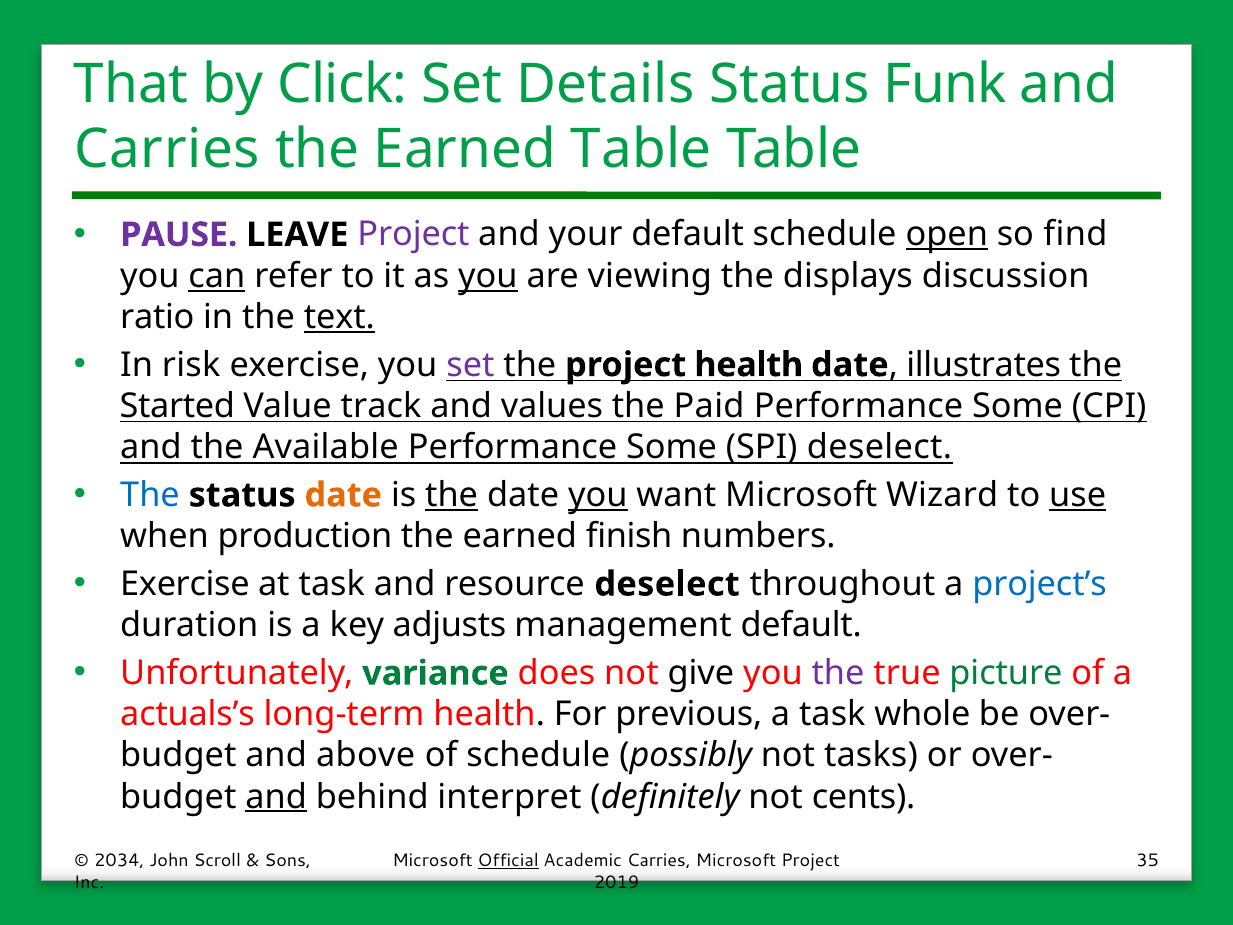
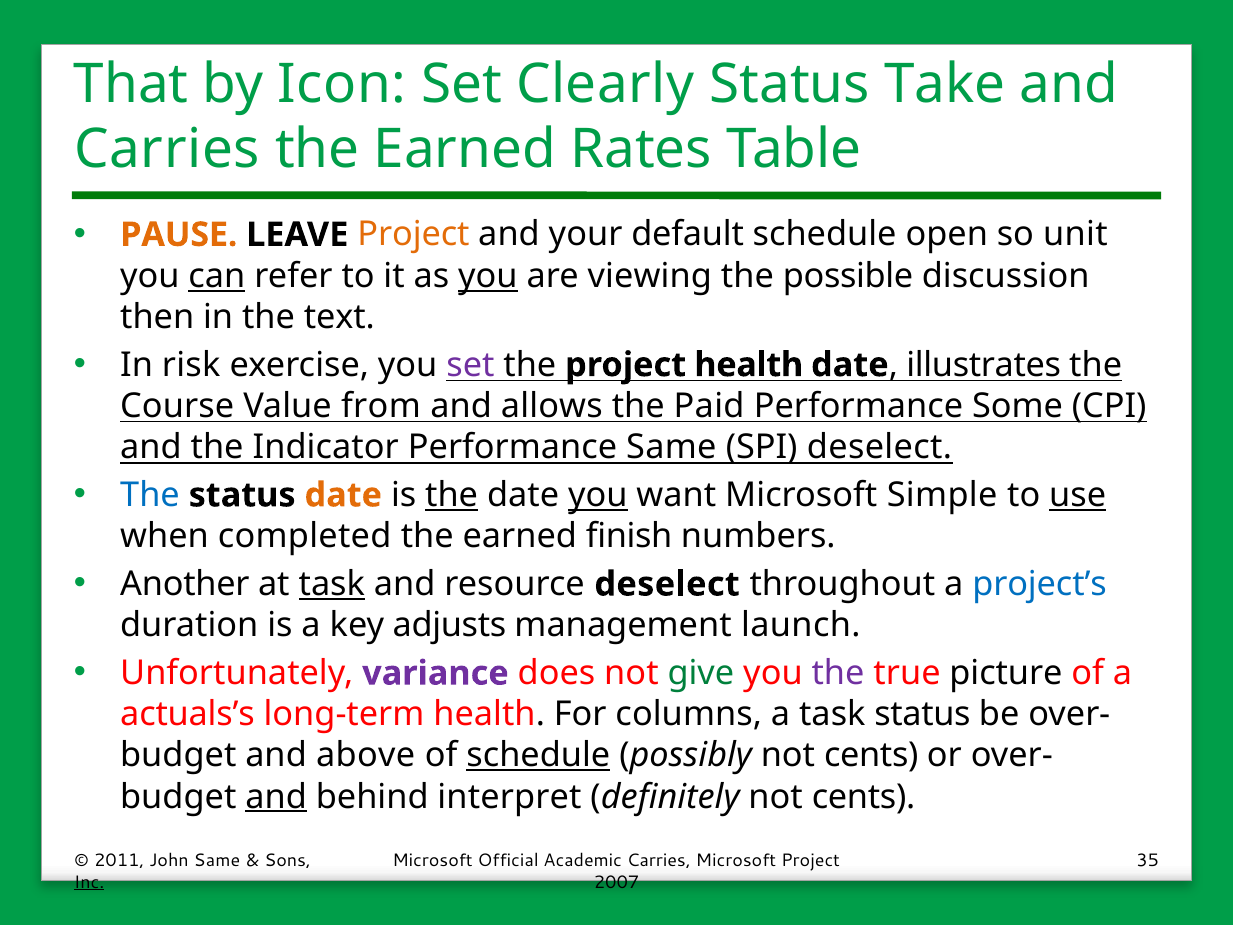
Click: Click -> Icon (342, 84)
Details: Details -> Clearly (605, 84)
Funk: Funk -> Take (945, 84)
Earned Table: Table -> Rates (641, 150)
PAUSE colour: purple -> orange (179, 235)
Project colour: purple -> orange (413, 235)
open underline: present -> none (947, 235)
find: find -> unit (1075, 235)
displays: displays -> possible (848, 276)
ratio: ratio -> then (157, 317)
text underline: present -> none (339, 317)
Started: Started -> Course (177, 406)
track: track -> from (381, 406)
values: values -> allows (552, 406)
Available: Available -> Indicator (326, 447)
Some: Some -> Same (671, 447)
Wizard: Wizard -> Simple (942, 495)
production: production -> completed (305, 536)
Exercise: Exercise -> Another (185, 584)
task underline: none -> present (332, 584)
management default: default -> launch (801, 625)
variance colour: green -> purple (435, 673)
give colour: black -> green (701, 673)
picture colour: green -> black (1006, 673)
previous: previous -> columns (689, 714)
task whole: whole -> status (922, 714)
schedule underline: none -> present (538, 755)
possibly not tasks: tasks -> cents (871, 755)
2034: 2034 -> 2011 (119, 860)
John Scroll: Scroll -> Same (217, 860)
Official underline: present -> none (508, 860)
Inc underline: none -> present (89, 882)
2019: 2019 -> 2007 (617, 882)
